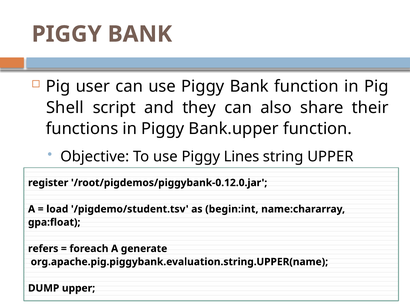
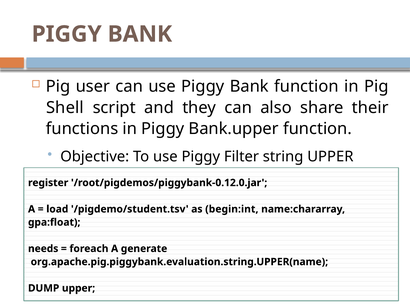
Lines: Lines -> Filter (241, 156)
refers: refers -> needs (43, 248)
